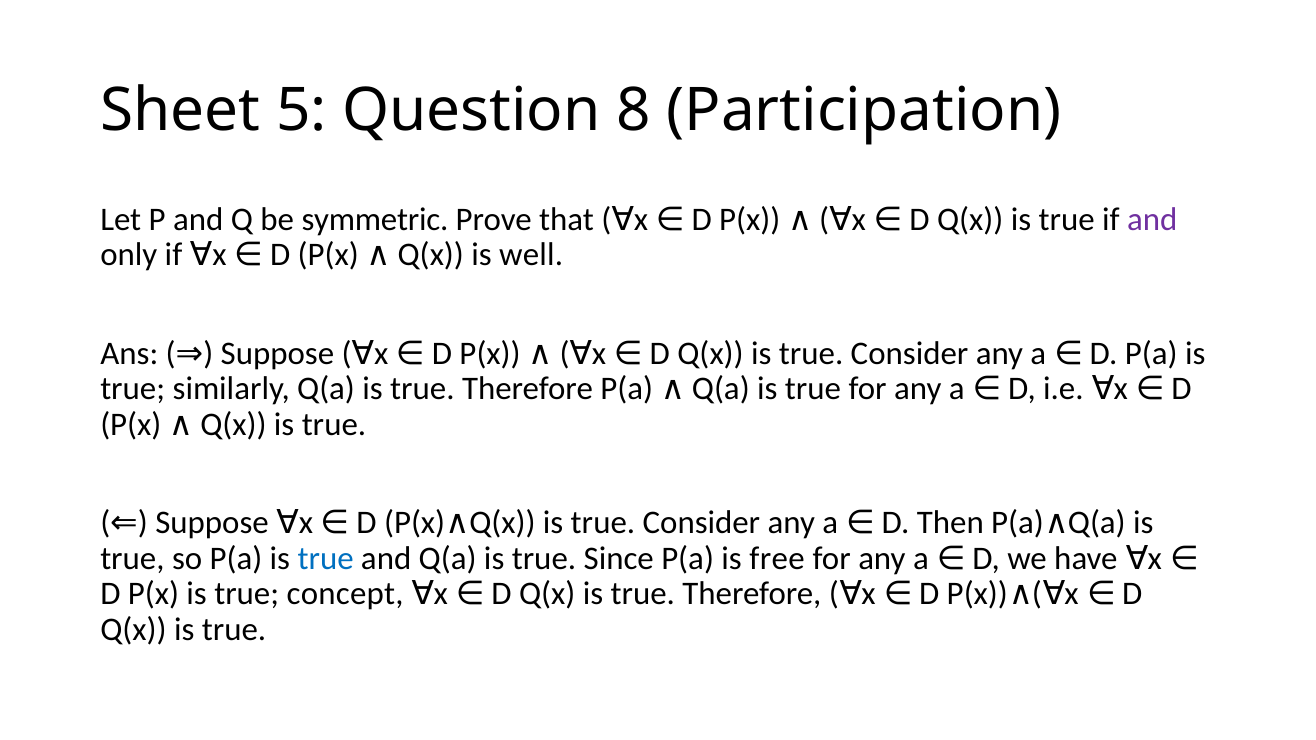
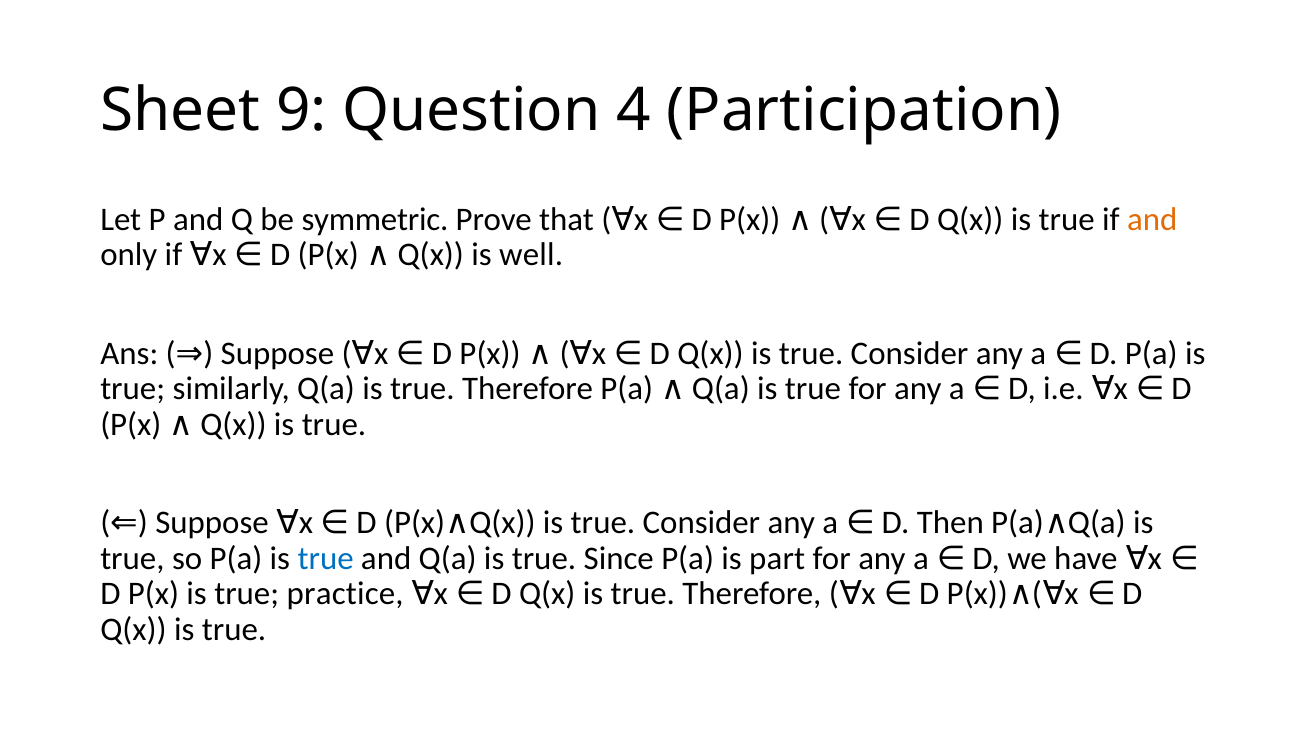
5: 5 -> 9 (301, 111)
8: 8 -> 4 (634, 111)
and colour: purple -> orange (1152, 220)
free: free -> part (777, 559)
concept: concept -> practice (345, 594)
